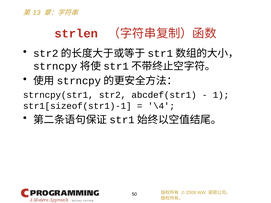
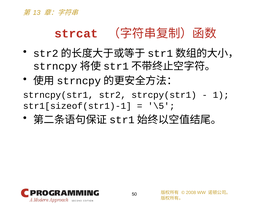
strlen: strlen -> strcat (76, 34)
abcdef(str1: abcdef(str1 -> strcpy(str1 (164, 95)
\4: \4 -> \5 (161, 106)
